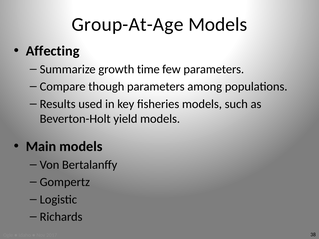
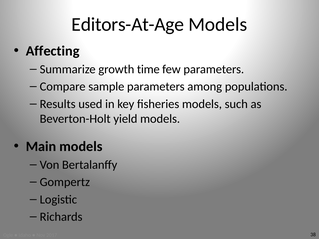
Group-At-Age: Group-At-Age -> Editors-At-Age (128, 24)
though: though -> sample (106, 87)
